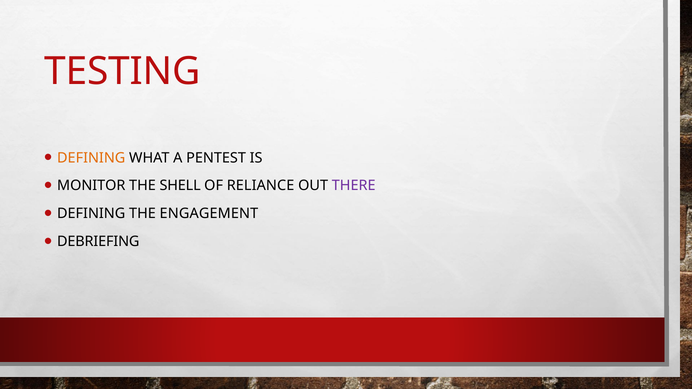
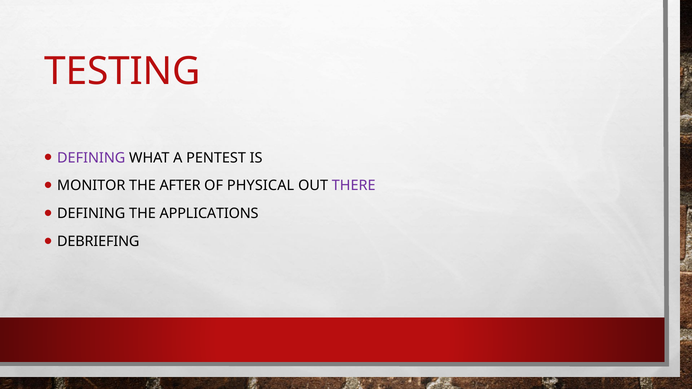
DEFINING colour: orange -> purple (91, 158)
SHELL: SHELL -> AFTER (180, 186)
RELIANCE: RELIANCE -> PHYSICAL (261, 186)
ENGAGEMENT: ENGAGEMENT -> APPLICATIONS (209, 214)
